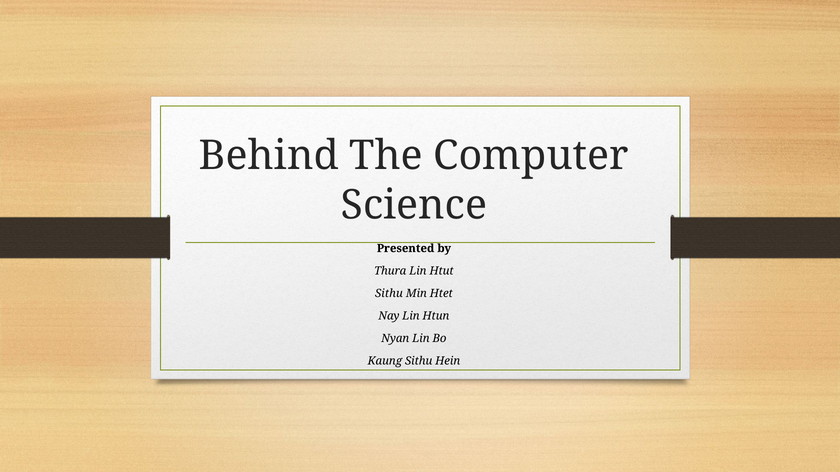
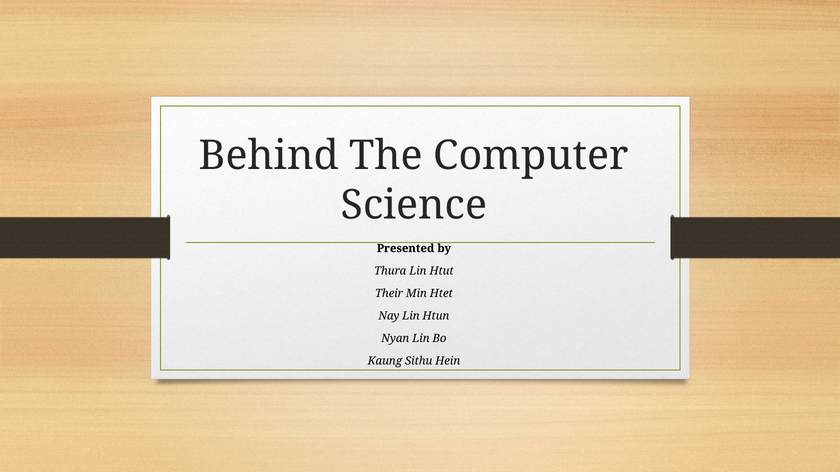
Sithu: Sithu -> Their (389, 294)
